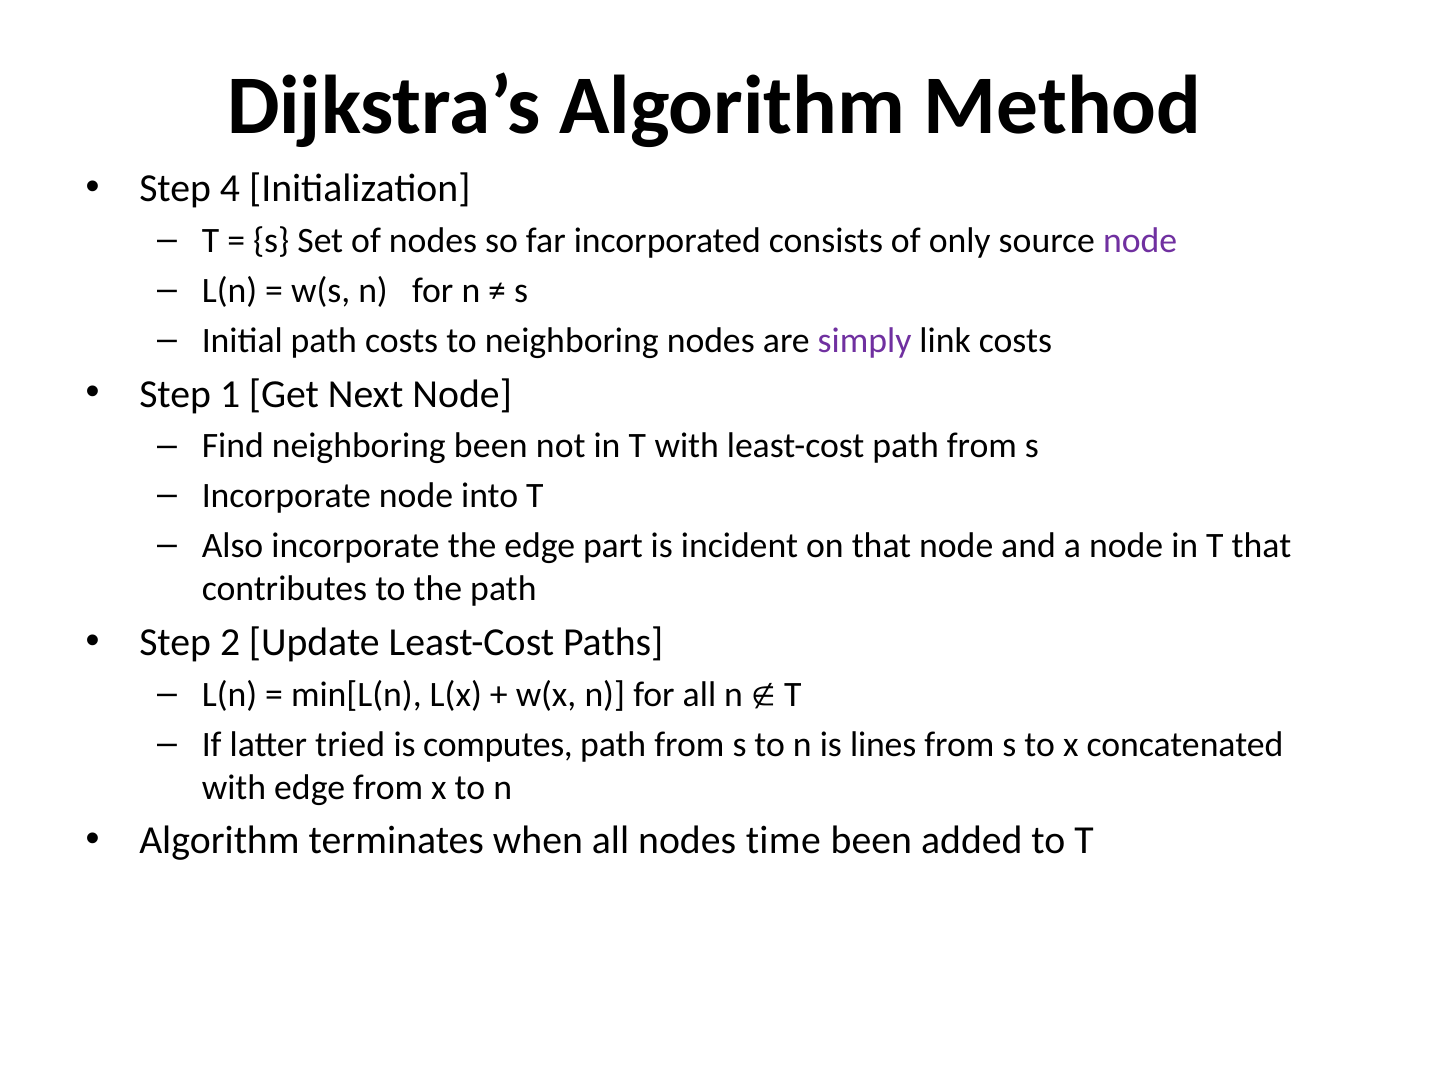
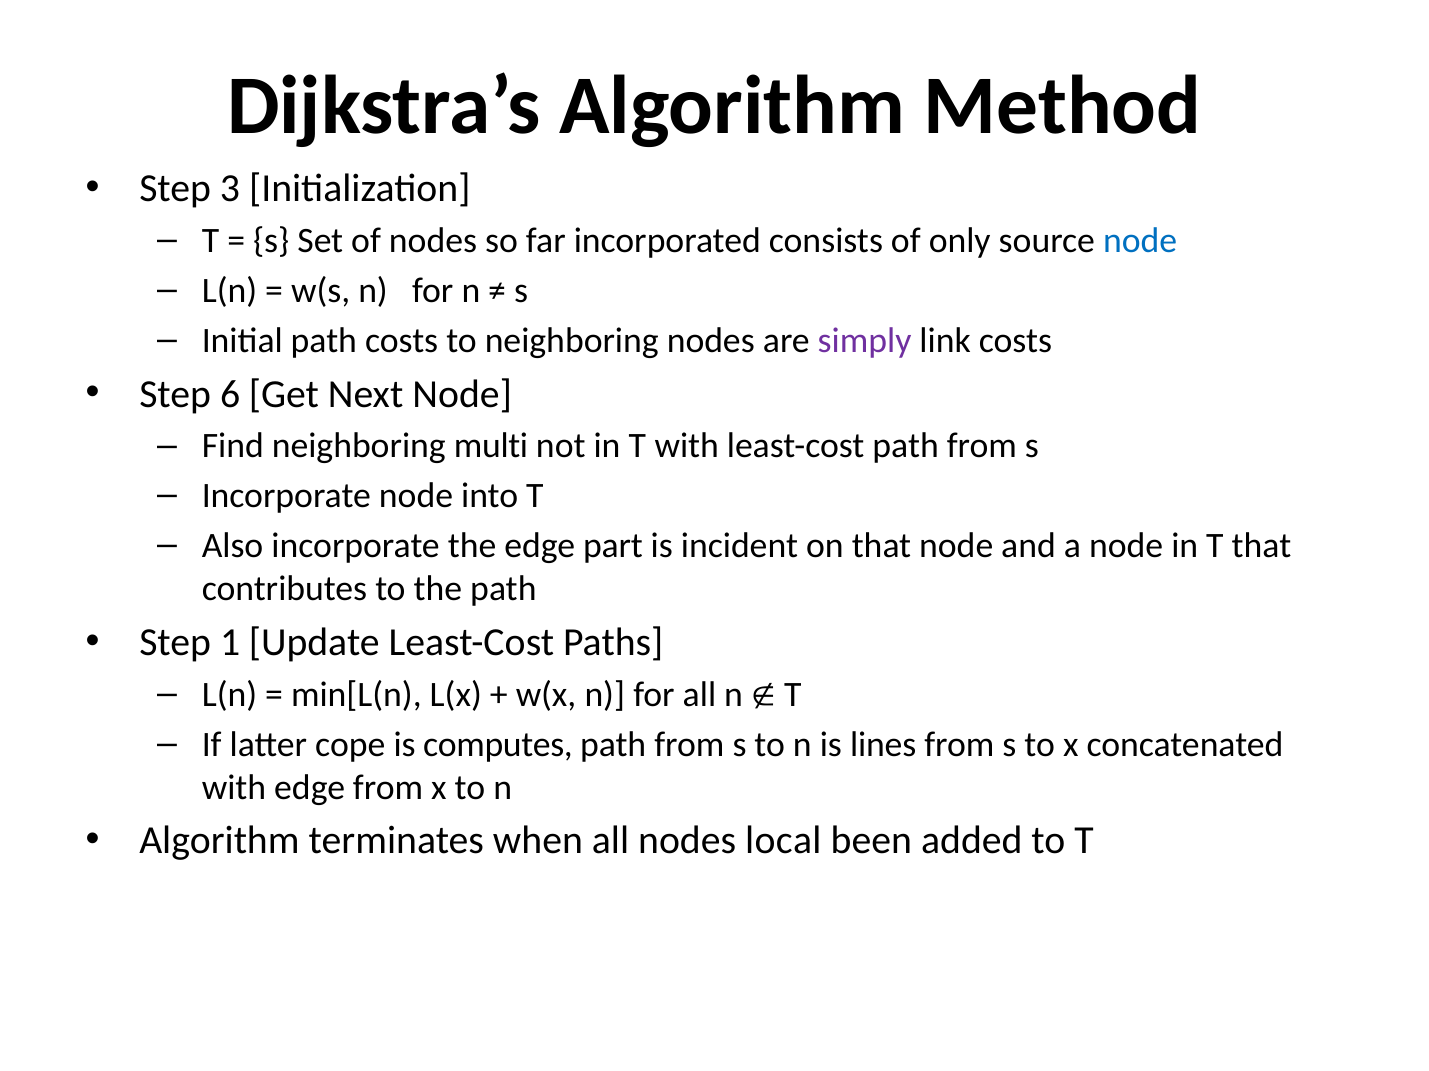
4: 4 -> 3 (230, 189)
node colour: purple -> blue (1140, 241)
1: 1 -> 6 (230, 394)
neighboring been: been -> multi (491, 446)
2: 2 -> 1 (230, 643)
tried: tried -> cope (350, 745)
time: time -> local (783, 841)
